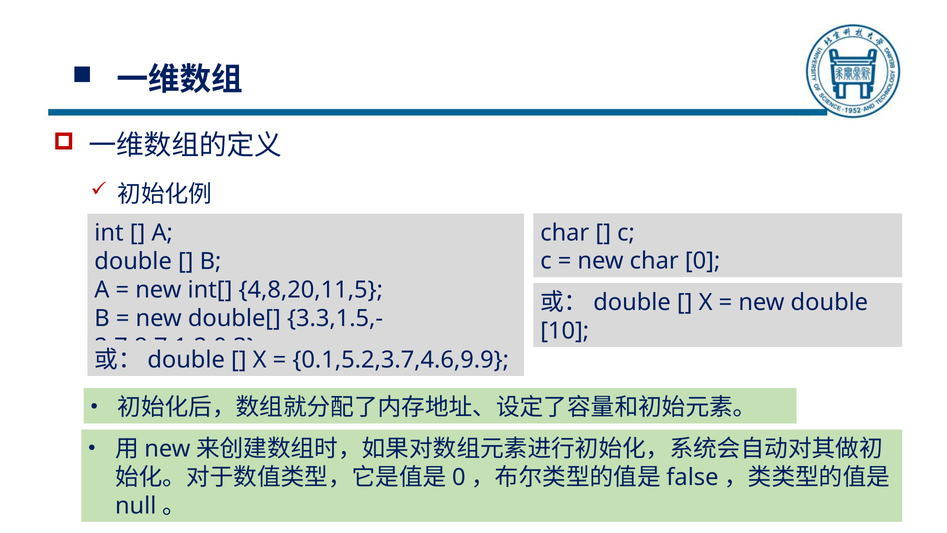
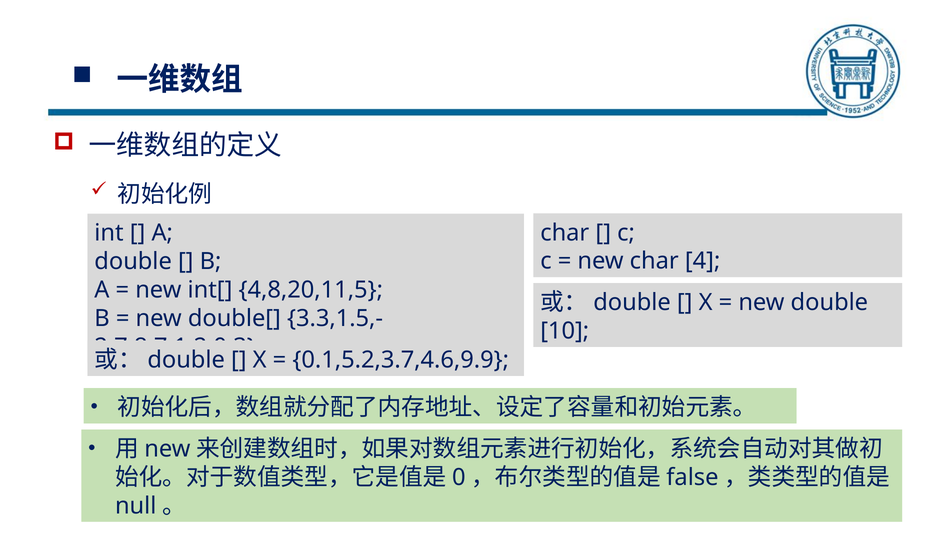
char 0: 0 -> 4 (703, 261)
